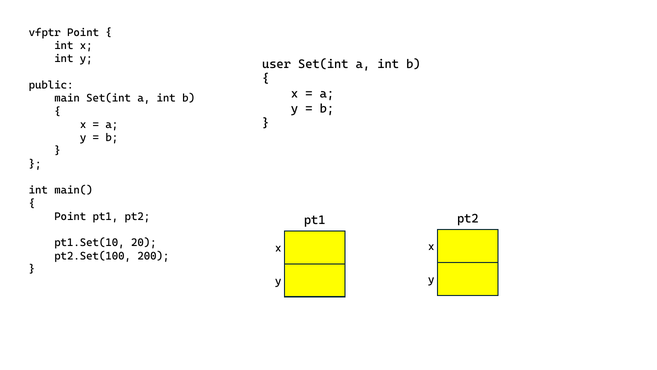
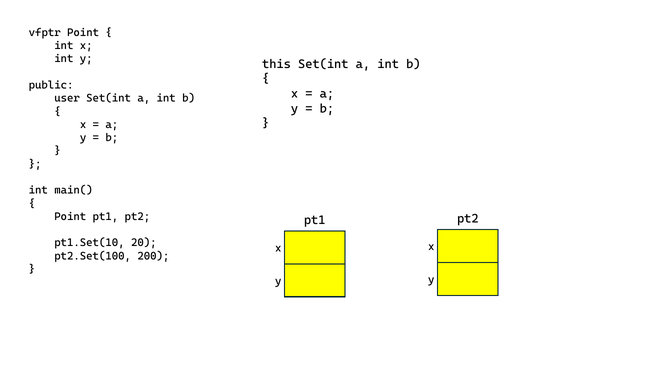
user: user -> this (276, 64)
main: main -> user (67, 98)
